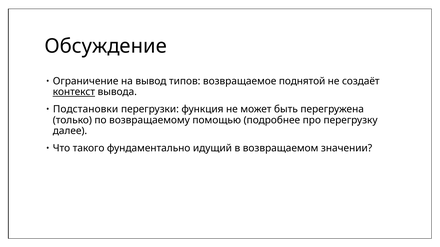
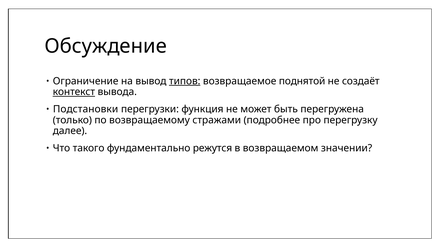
типов underline: none -> present (185, 81)
помощью: помощью -> стражами (217, 120)
идущий: идущий -> режутся (213, 149)
